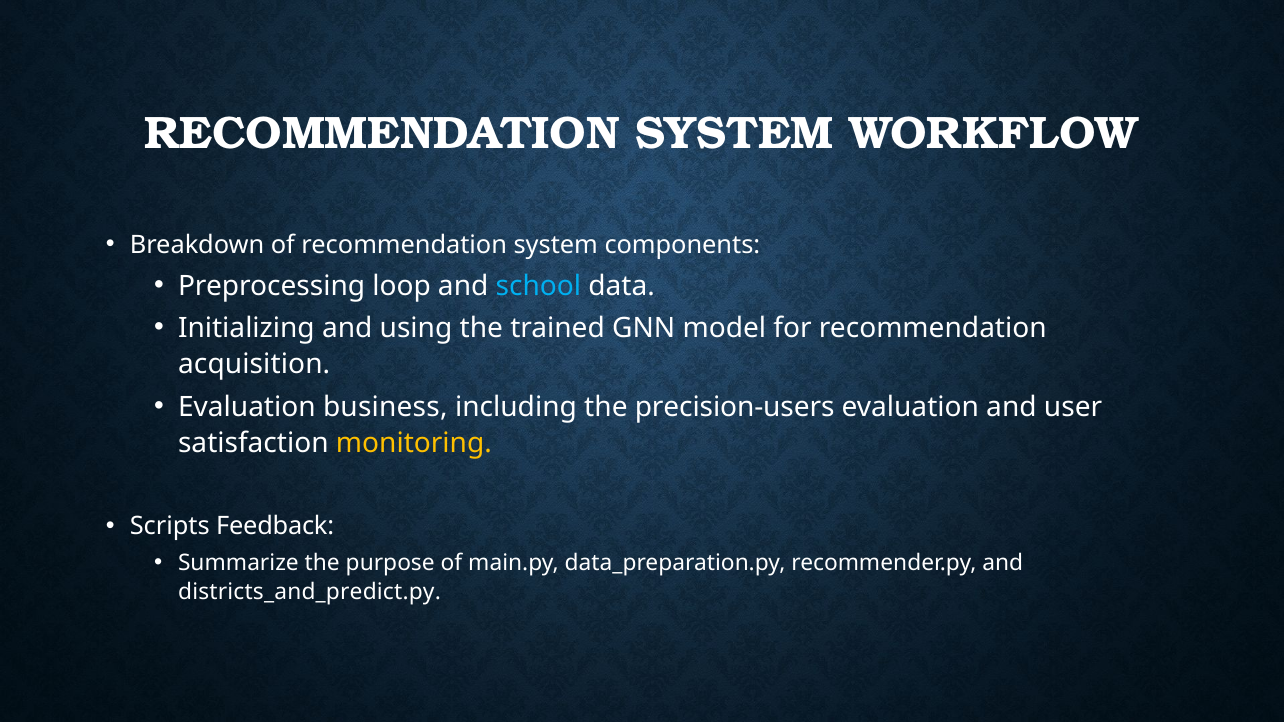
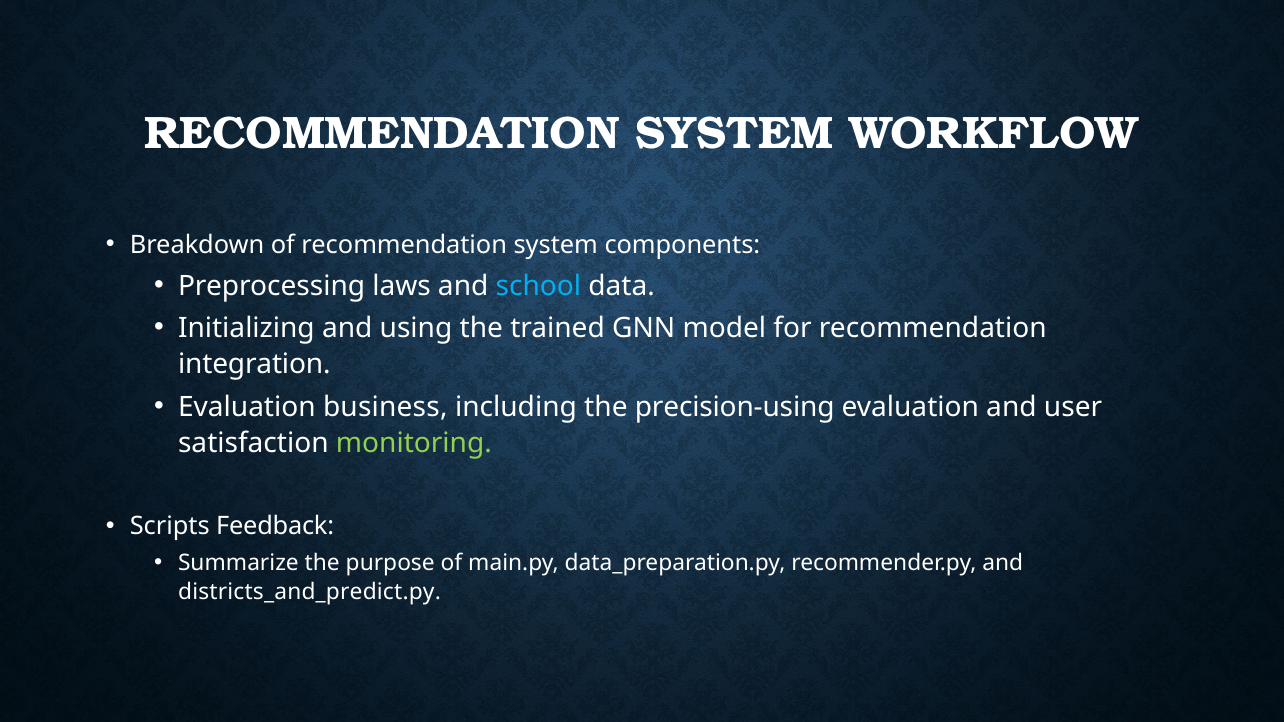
loop: loop -> laws (402, 286)
acquisition: acquisition -> integration (254, 365)
precision-users: precision-users -> precision-using (735, 407)
monitoring colour: yellow -> light green (414, 444)
